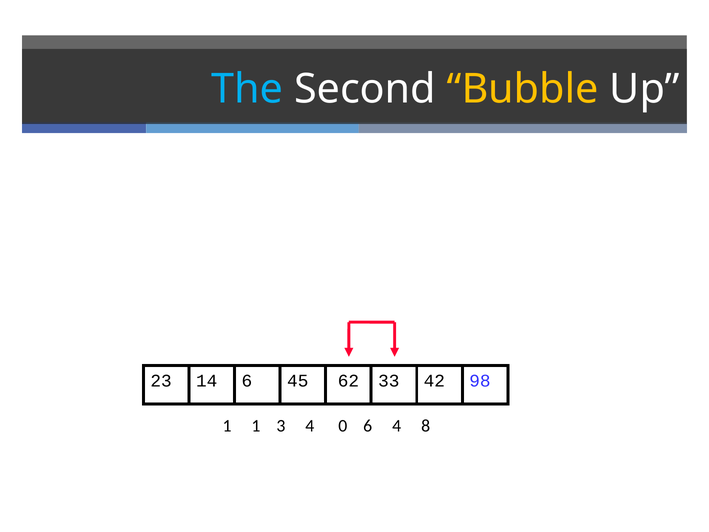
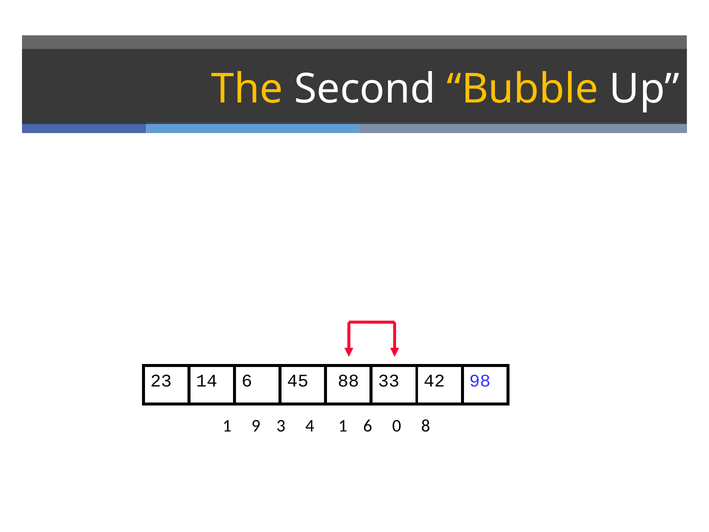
The colour: light blue -> yellow (247, 89)
62: 62 -> 88 (348, 381)
1 1: 1 -> 9 (256, 426)
4 0: 0 -> 1 (343, 426)
6 4: 4 -> 0 (397, 426)
